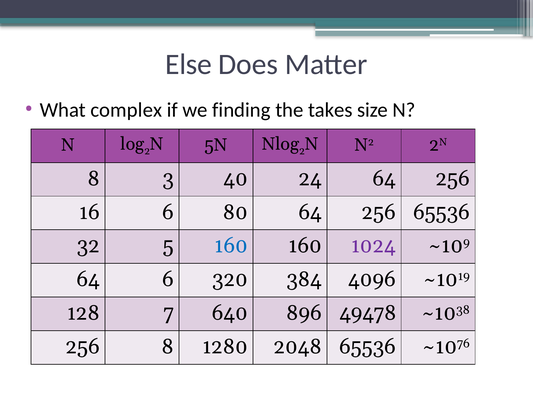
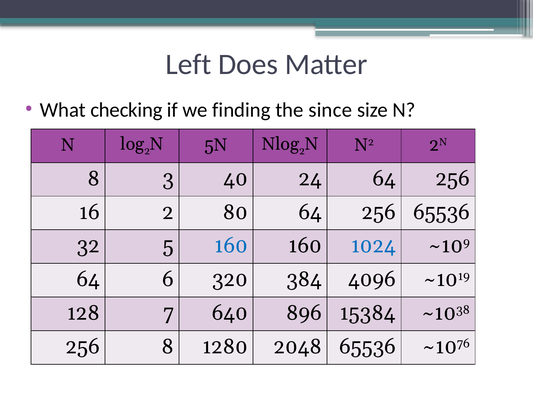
Else: Else -> Left (188, 64)
complex: complex -> checking (126, 110)
takes: takes -> since (330, 110)
16 6: 6 -> 2 (168, 212)
1024 colour: purple -> blue (373, 246)
49478: 49478 -> 15384 (368, 313)
